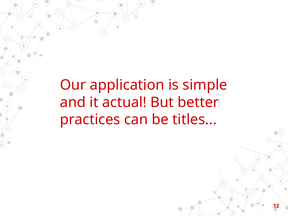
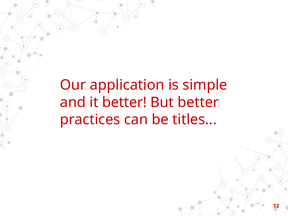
it actual: actual -> better (124, 102)
